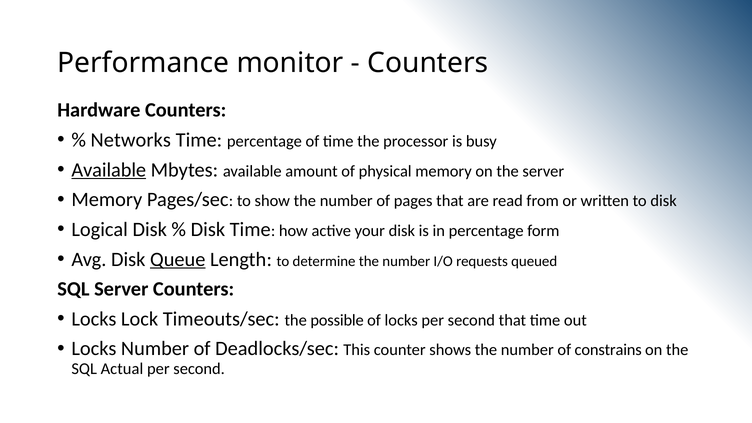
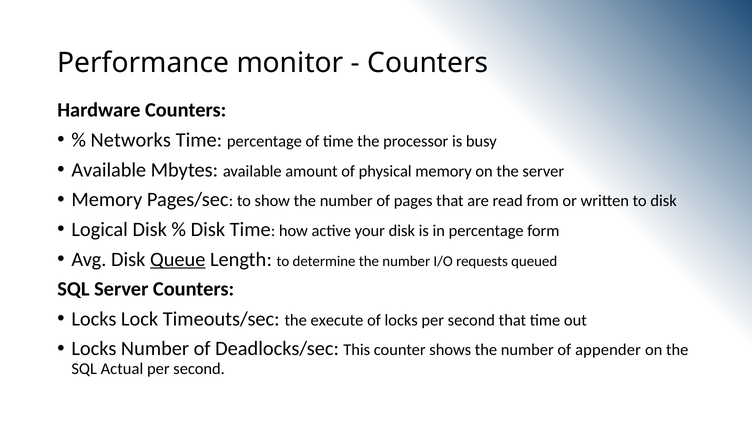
Available underline: present -> none (109, 170)
possible: possible -> execute (337, 320)
constrains: constrains -> appender (608, 350)
